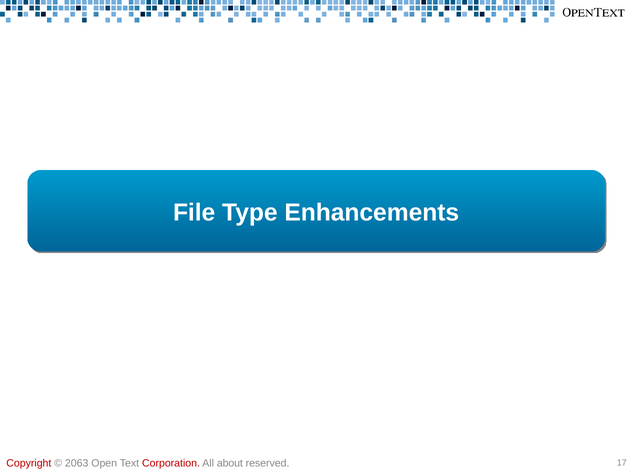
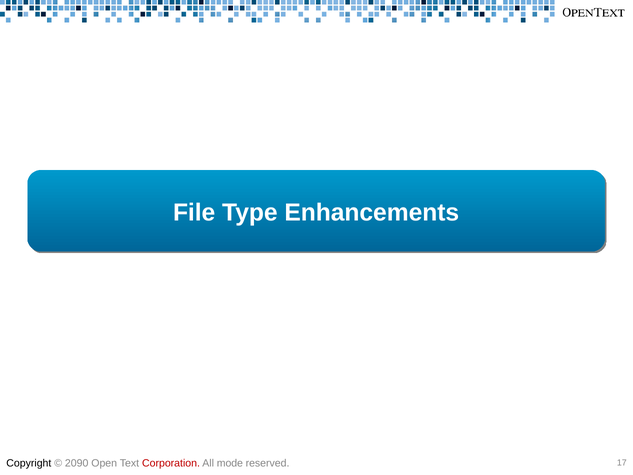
Copyright colour: red -> black (29, 463)
2063: 2063 -> 2090 (77, 463)
about: about -> mode (230, 463)
